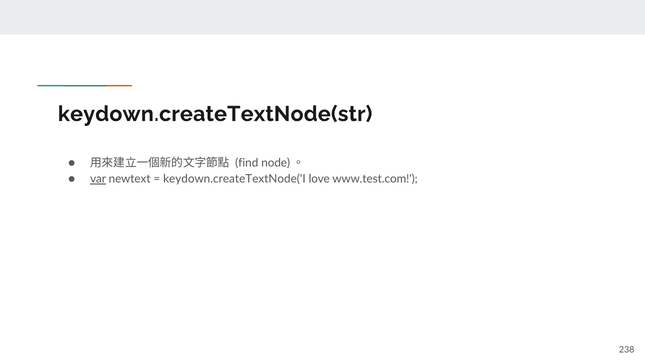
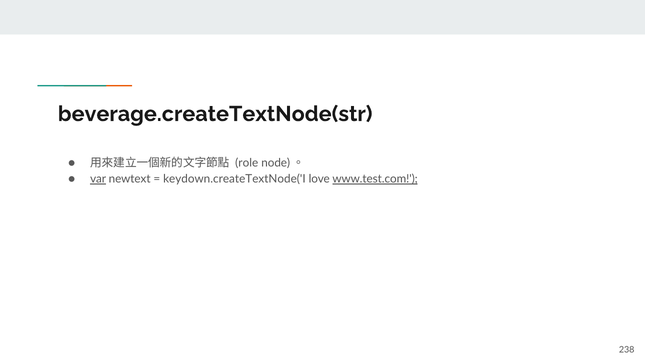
keydown.createTextNode(str: keydown.createTextNode(str -> beverage.createTextNode(str (215, 114)
find: find -> role (247, 163)
www.test.com underline: none -> present (375, 179)
